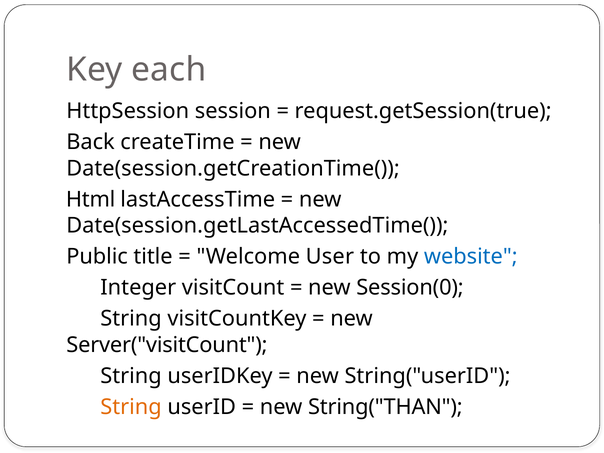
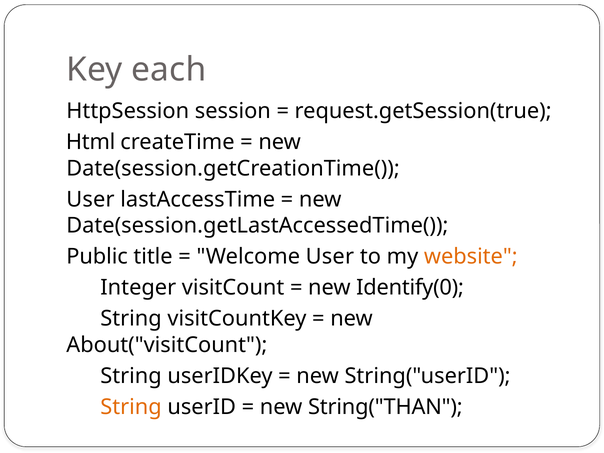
Back: Back -> Html (91, 142)
Html: Html -> User (90, 199)
website colour: blue -> orange (471, 257)
Session(0: Session(0 -> Identify(0 (410, 288)
Server("visitCount: Server("visitCount -> About("visitCount (167, 345)
